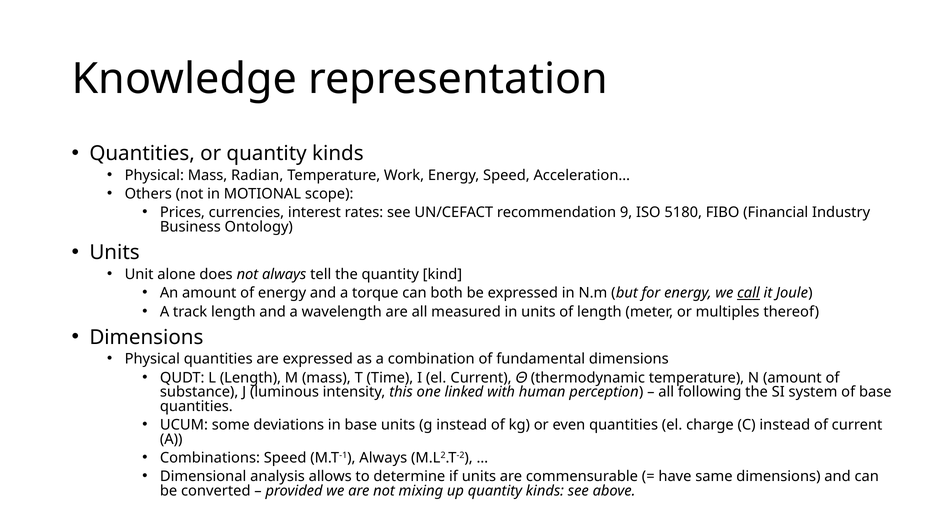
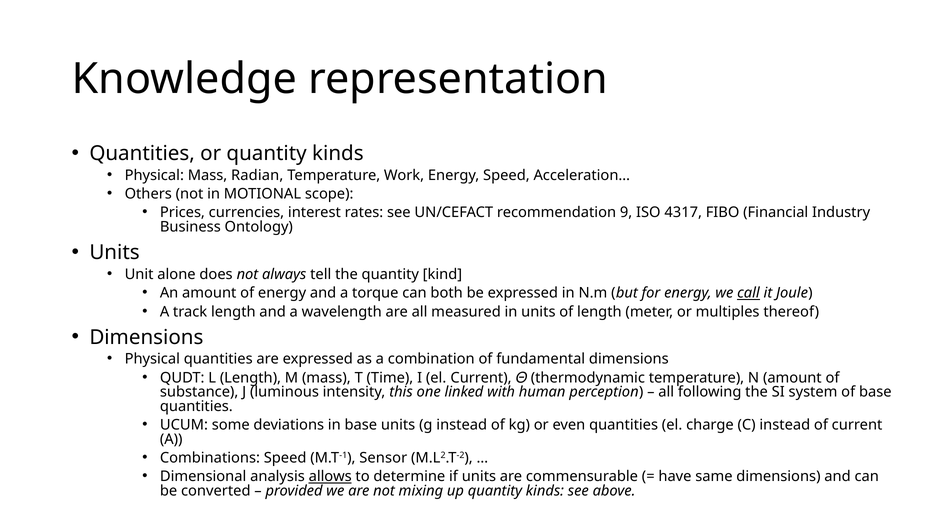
5180: 5180 -> 4317 (683, 213)
M.T-1 Always: Always -> Sensor (383, 458)
allows underline: none -> present (330, 477)
